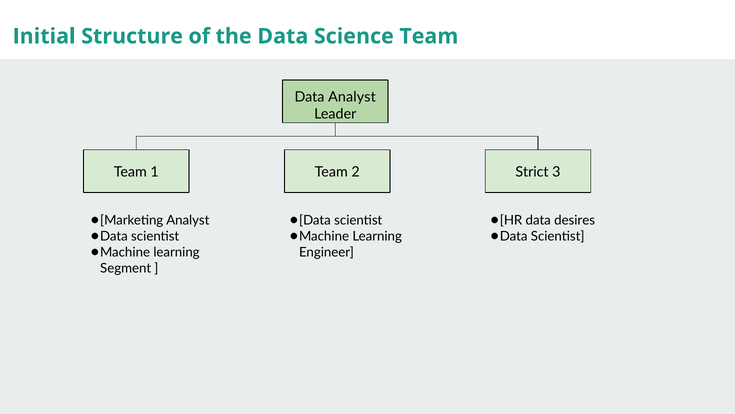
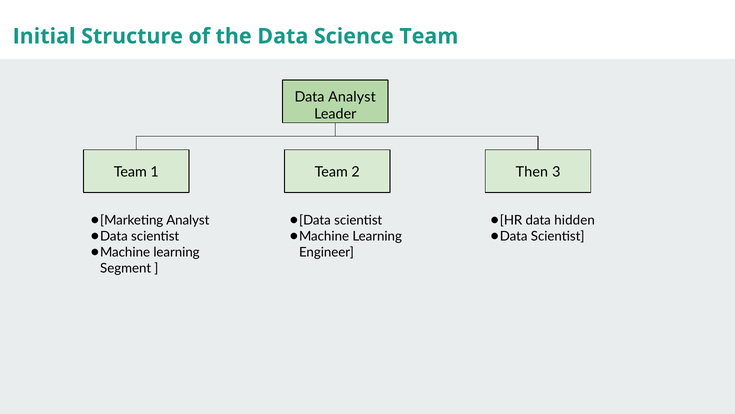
Strict: Strict -> Then (532, 172)
desires: desires -> hidden (575, 220)
